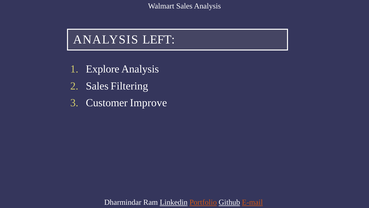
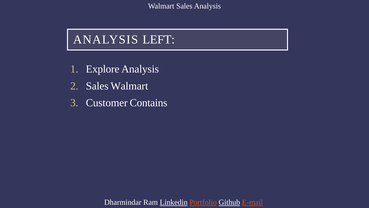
Sales Filtering: Filtering -> Walmart (129, 86)
Improve: Improve -> Contains (149, 103)
